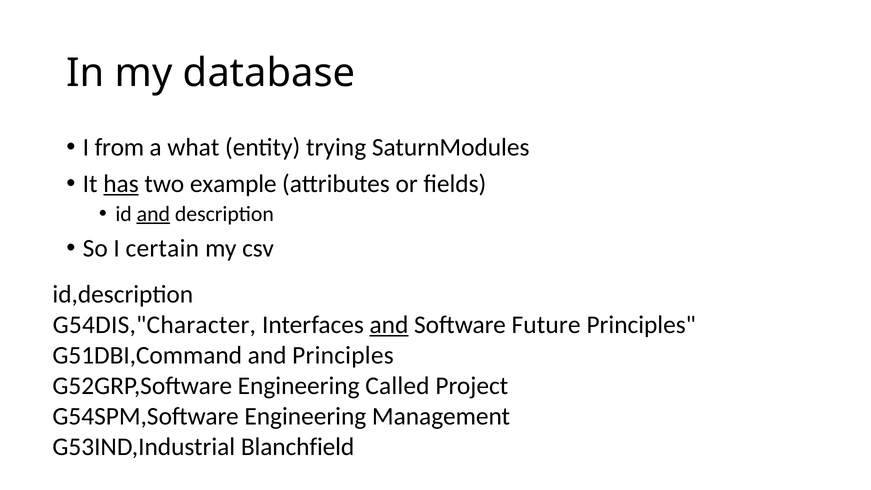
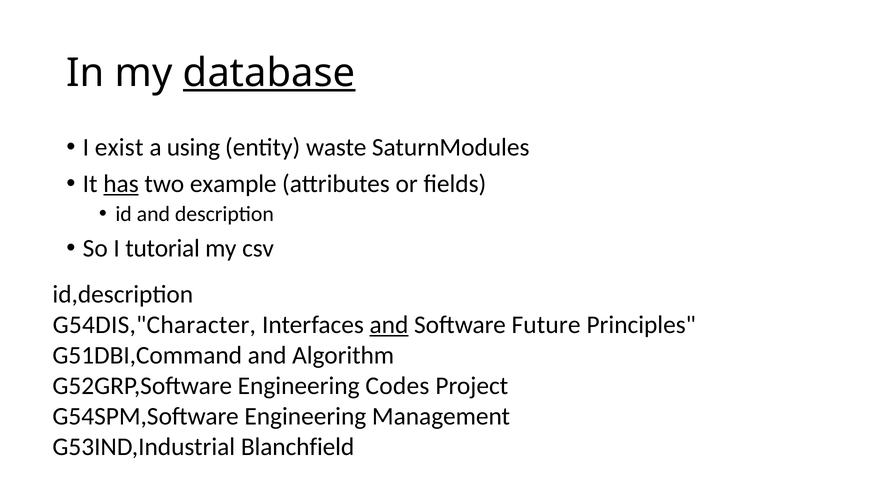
database underline: none -> present (269, 73)
from: from -> exist (119, 147)
what: what -> using (193, 147)
trying: trying -> waste (336, 147)
and underline: present -> none (153, 214)
certain: certain -> tutorial (163, 248)
and Principles: Principles -> Algorithm (343, 355)
Called: Called -> Codes (397, 386)
